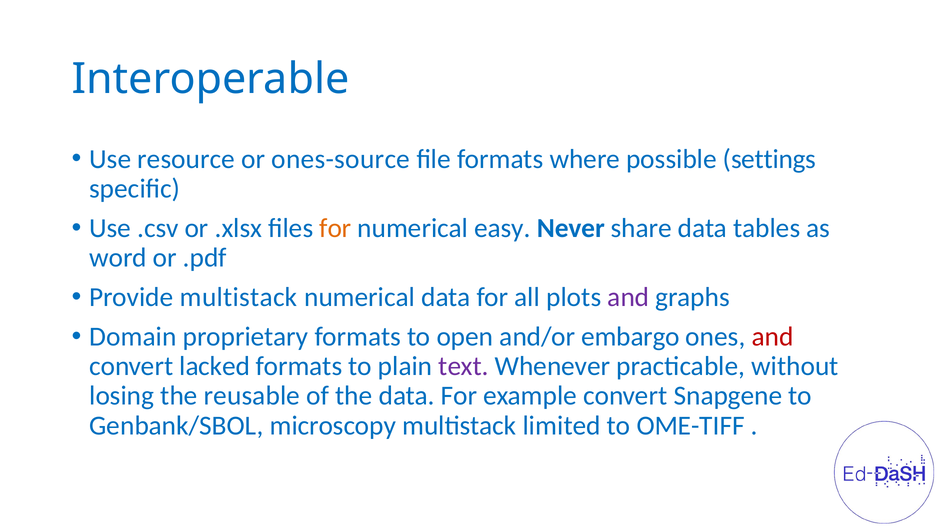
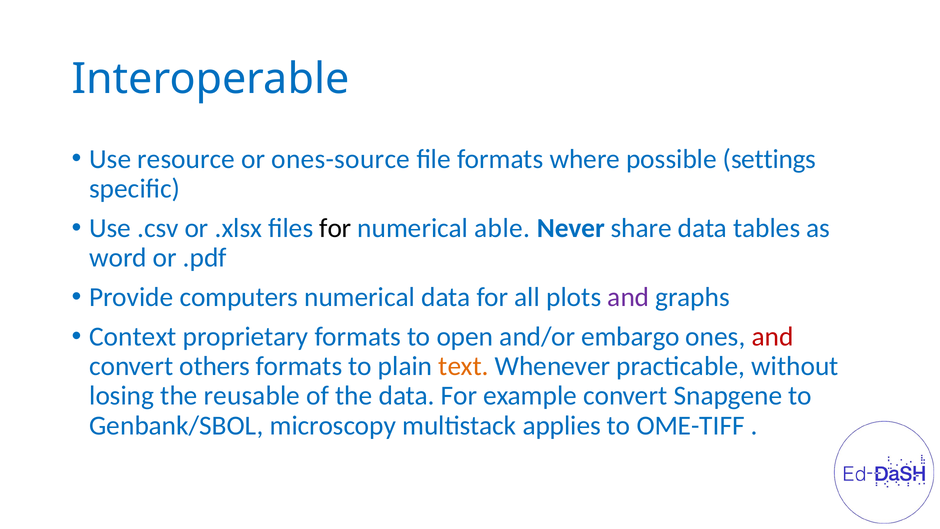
for colour: orange -> black (335, 228)
easy: easy -> able (502, 228)
Provide multistack: multistack -> computers (239, 297)
Domain: Domain -> Context (133, 336)
lacked: lacked -> others (215, 366)
text colour: purple -> orange (464, 366)
limited: limited -> applies (562, 425)
